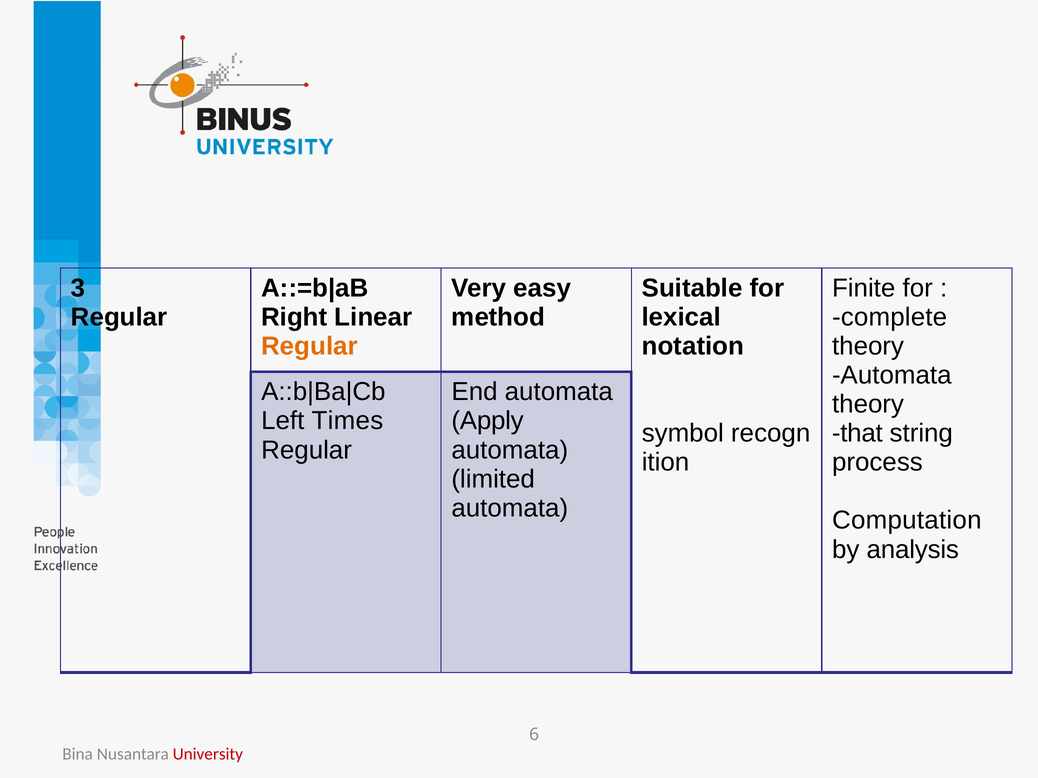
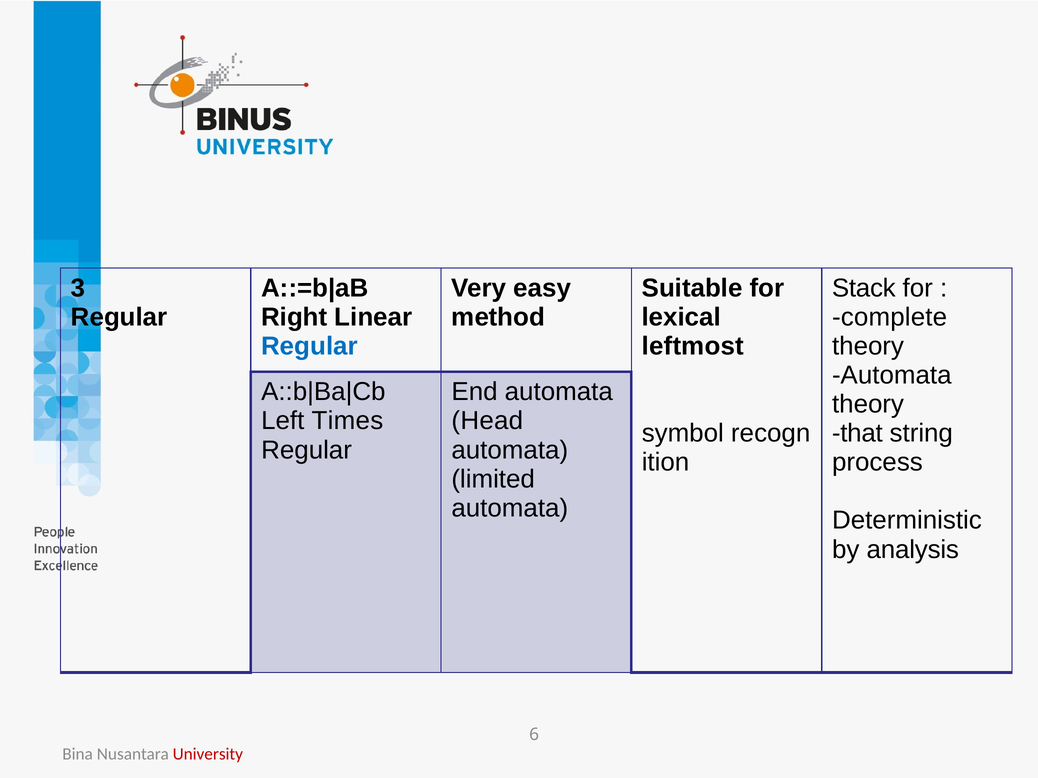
Finite: Finite -> Stack (864, 288)
Regular colour: orange -> blue (309, 346)
notation: notation -> leftmost (693, 346)
Apply: Apply -> Head (487, 421)
Computation: Computation -> Deterministic (907, 521)
